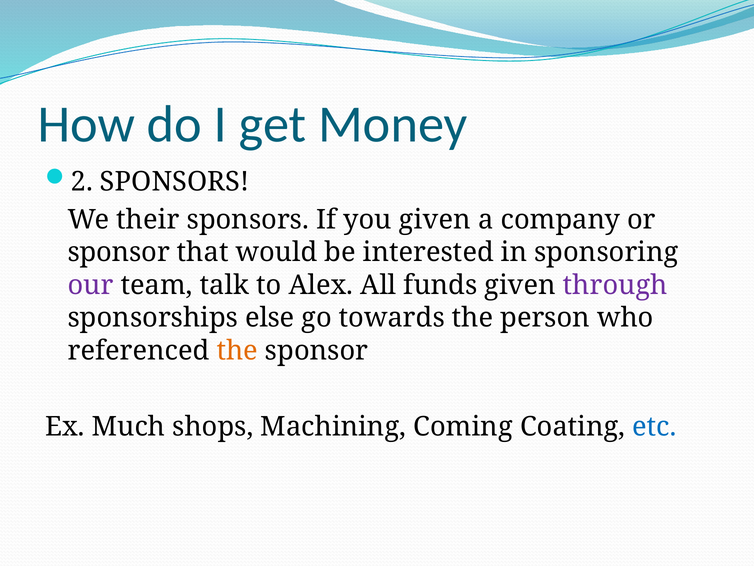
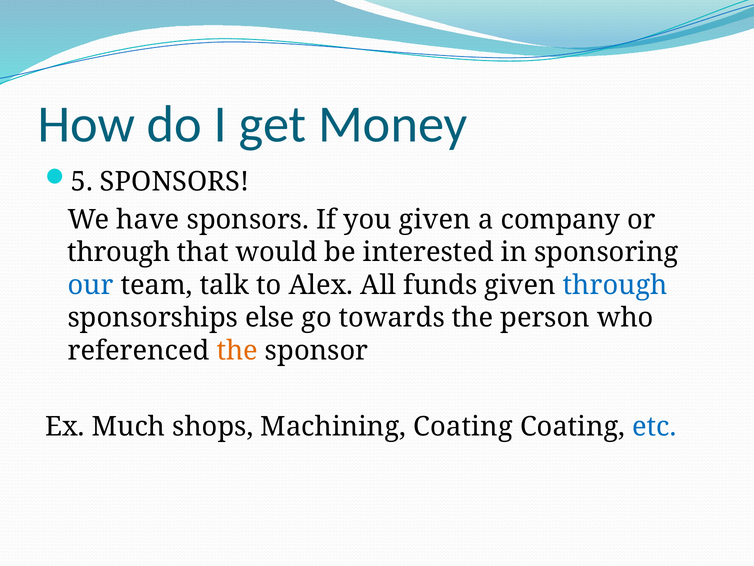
2: 2 -> 5 (82, 182)
their: their -> have (148, 220)
sponsor: sponsor -> through (119, 252)
our colour: purple -> blue (91, 285)
through colour: purple -> blue (615, 285)
Machining Coming: Coming -> Coating (463, 426)
